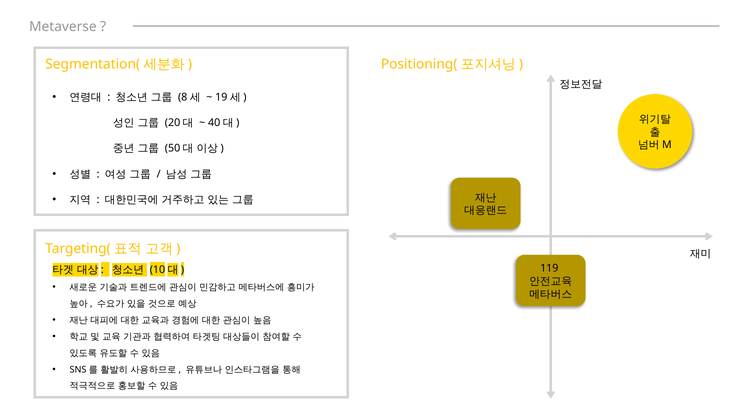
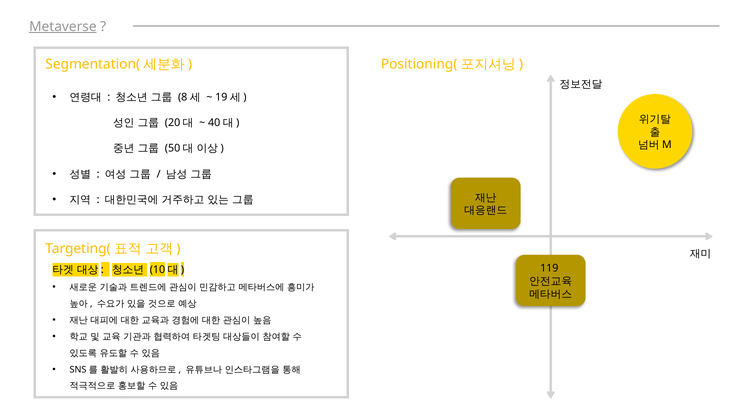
Metaverse underline: none -> present (63, 27)
